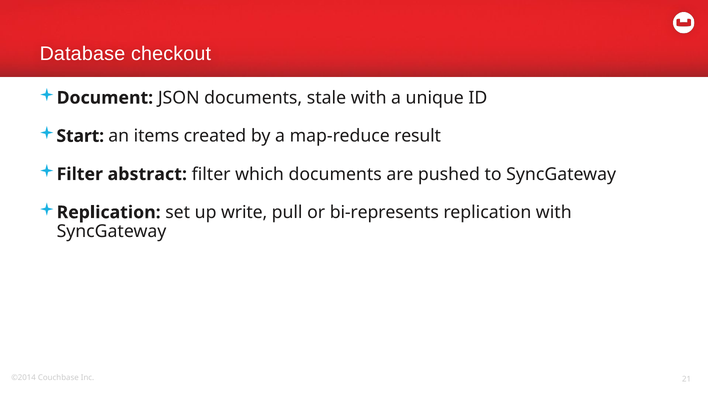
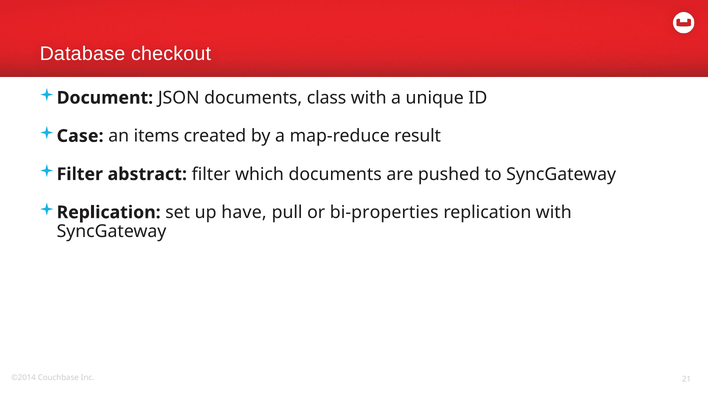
stale: stale -> class (327, 98)
Start: Start -> Case (80, 136)
write: write -> have (244, 213)
bi-represents: bi-represents -> bi-properties (384, 213)
